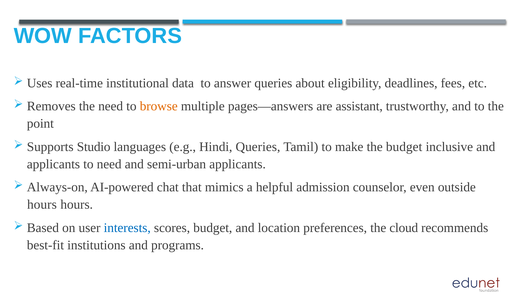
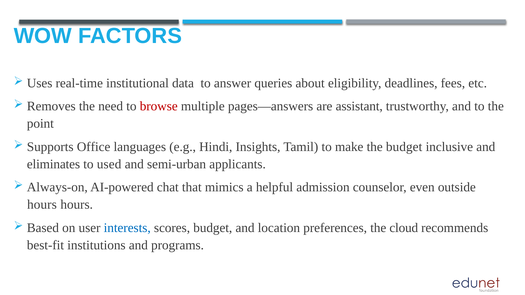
browse colour: orange -> red (159, 106)
Studio: Studio -> Office (94, 147)
Hindi Queries: Queries -> Insights (258, 147)
applicants: applicants -> eliminates (53, 164)
to need: need -> used (109, 164)
